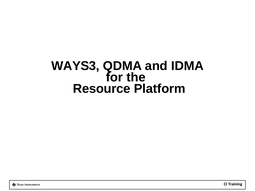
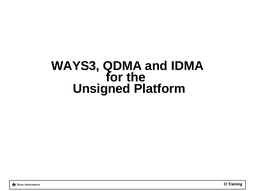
Resource: Resource -> Unsigned (102, 89)
